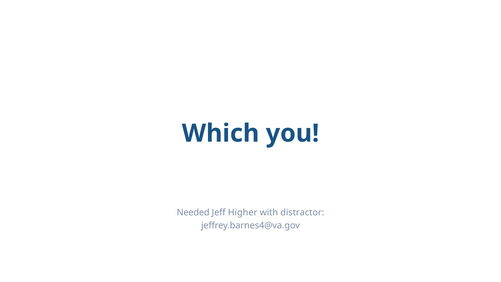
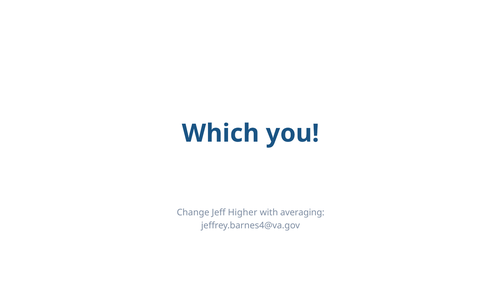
Needed: Needed -> Change (193, 212)
distractor: distractor -> averaging (302, 212)
